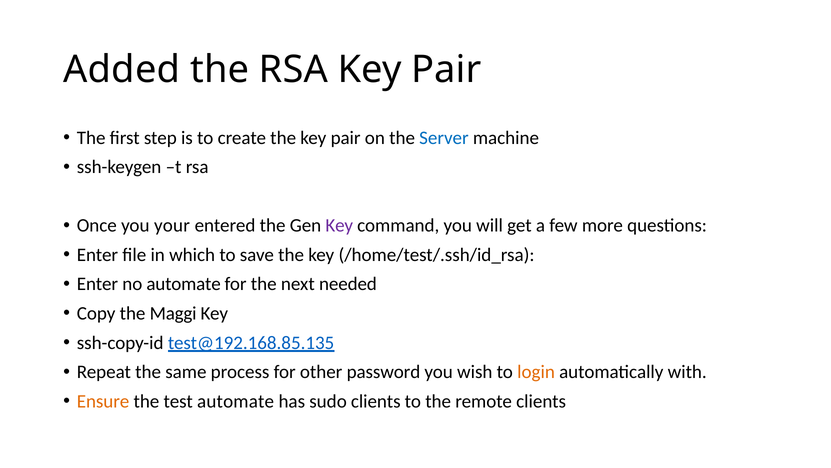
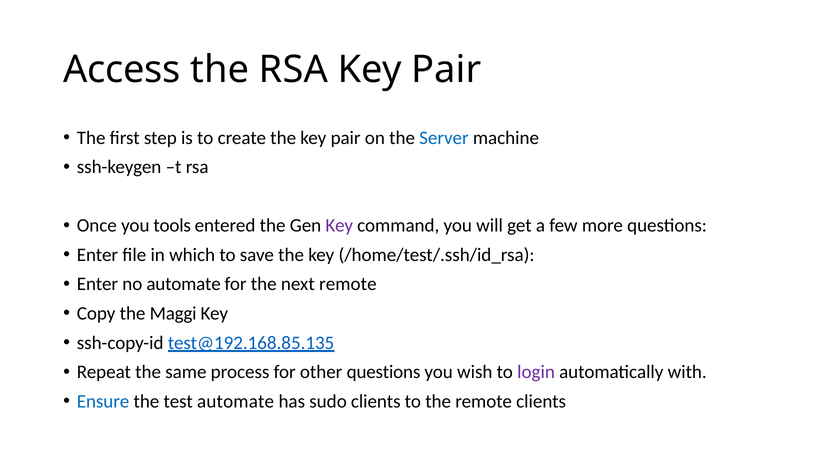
Added: Added -> Access (122, 70)
your: your -> tools (172, 225)
next needed: needed -> remote (348, 284)
other password: password -> questions (384, 372)
login colour: orange -> purple (536, 372)
Ensure colour: orange -> blue (103, 401)
